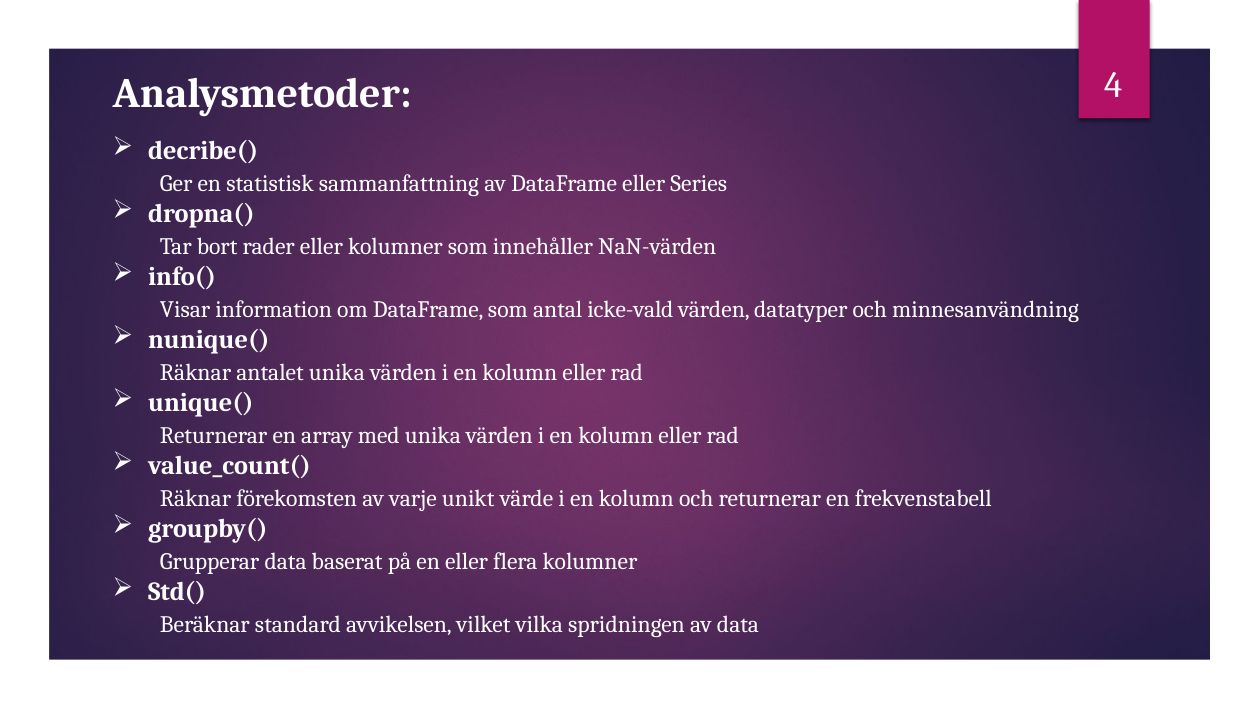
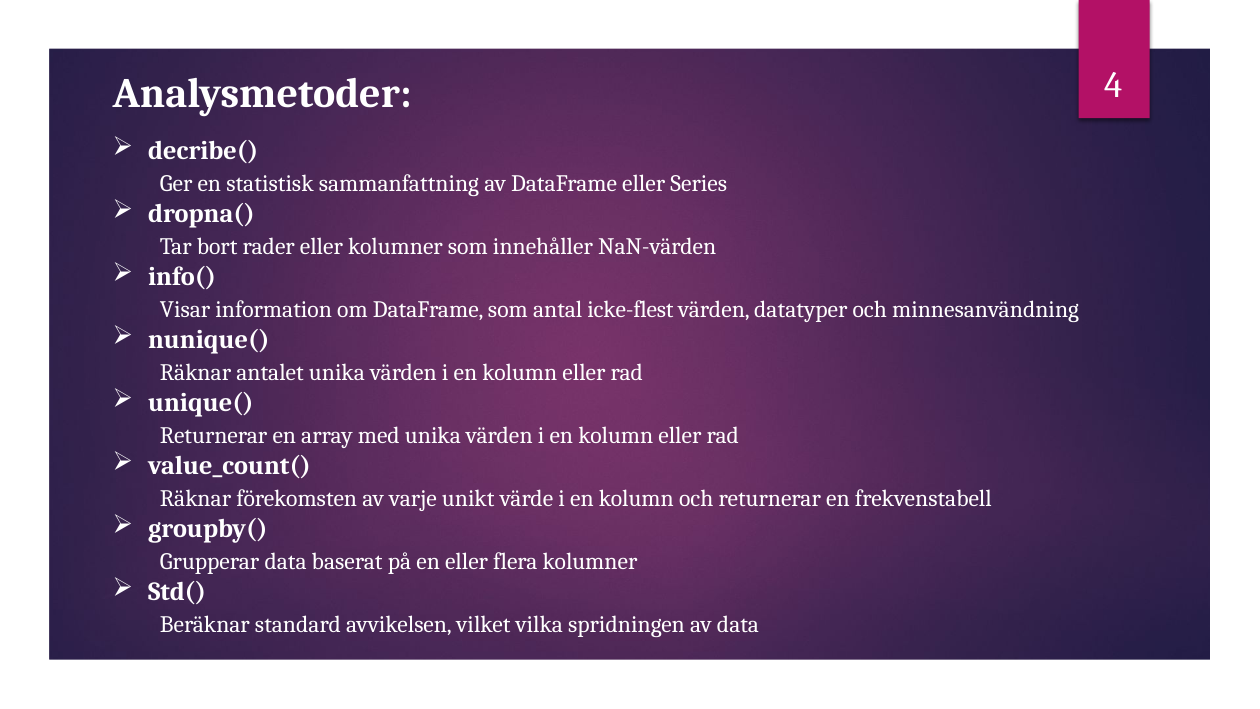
icke-vald: icke-vald -> icke-flest (630, 309)
